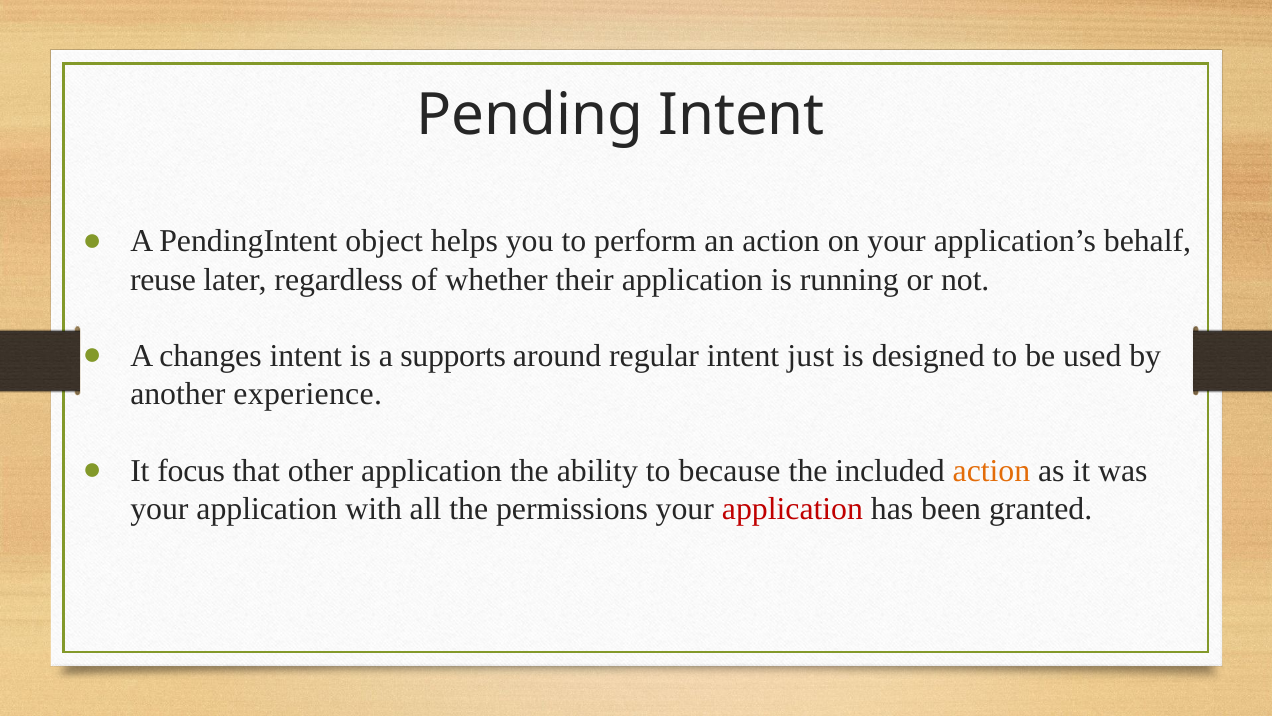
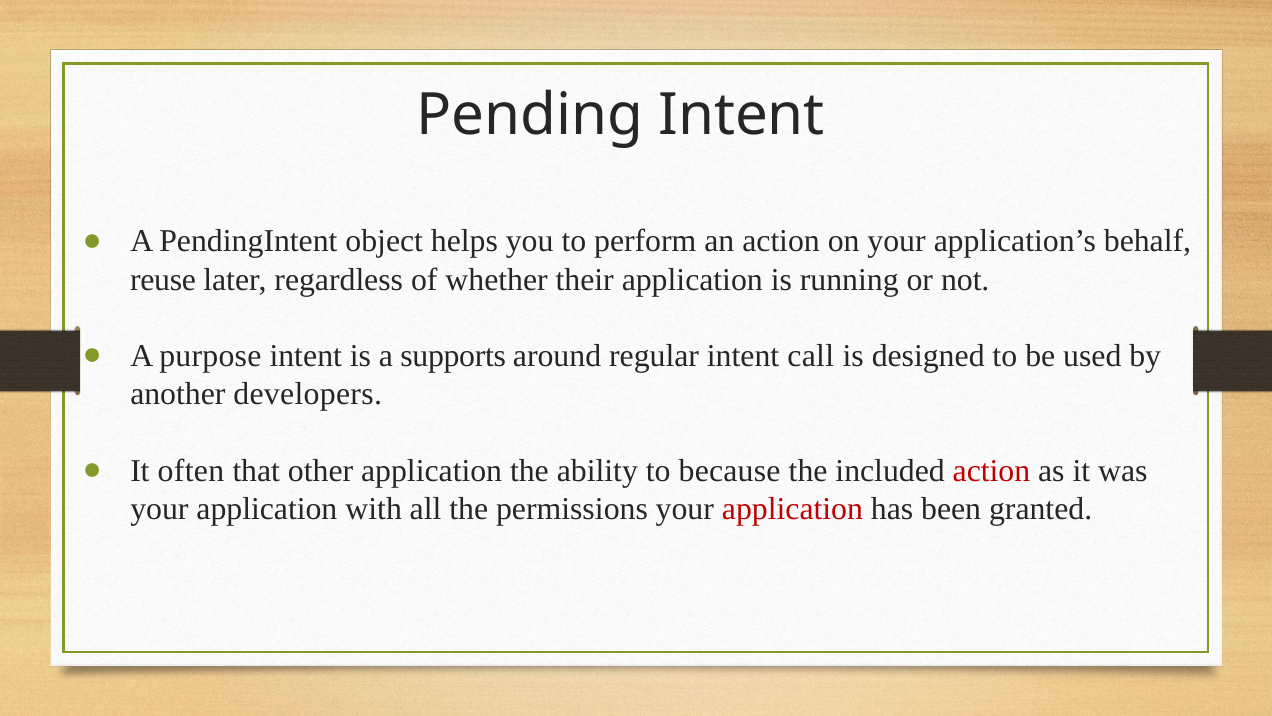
changes: changes -> purpose (210, 356)
just: just -> call (811, 356)
experience: experience -> developers (308, 394)
focus: focus -> often (191, 470)
action colour: orange -> red (991, 470)
